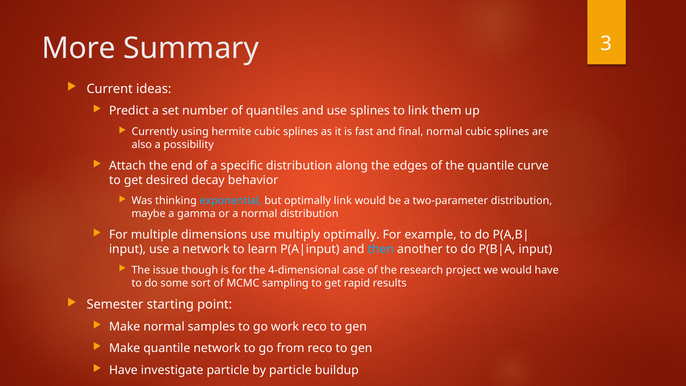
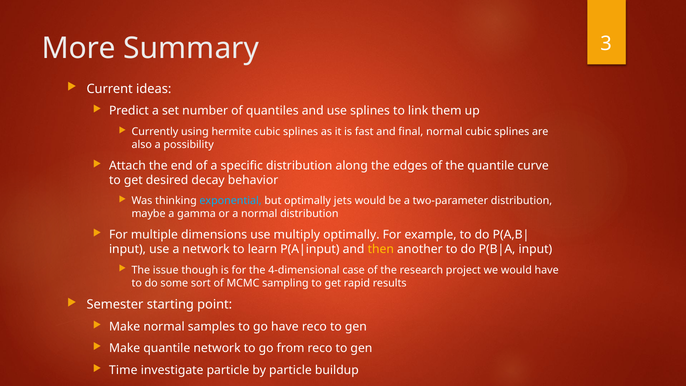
optimally link: link -> jets (343, 201)
then colour: light blue -> yellow (381, 249)
go work: work -> have (285, 327)
Have: Have -> Time (123, 370)
